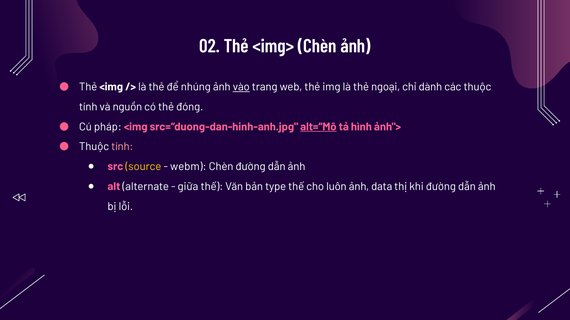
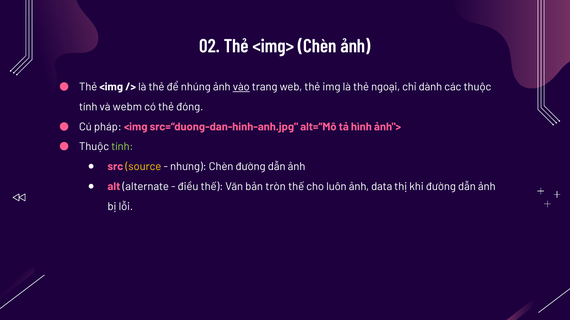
nguồn: nguồn -> webm (127, 107)
alt=“Mô underline: present -> none (318, 127)
tính colour: pink -> light green (122, 147)
webm: webm -> nhưng (188, 167)
giữa: giữa -> điều (188, 187)
type: type -> tròn (276, 187)
